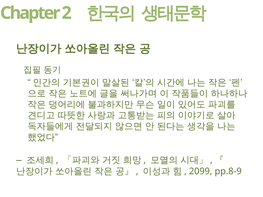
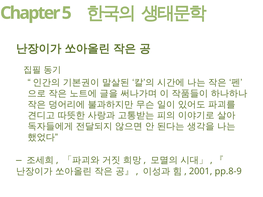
2: 2 -> 5 (67, 13)
2099: 2099 -> 2001 (201, 171)
